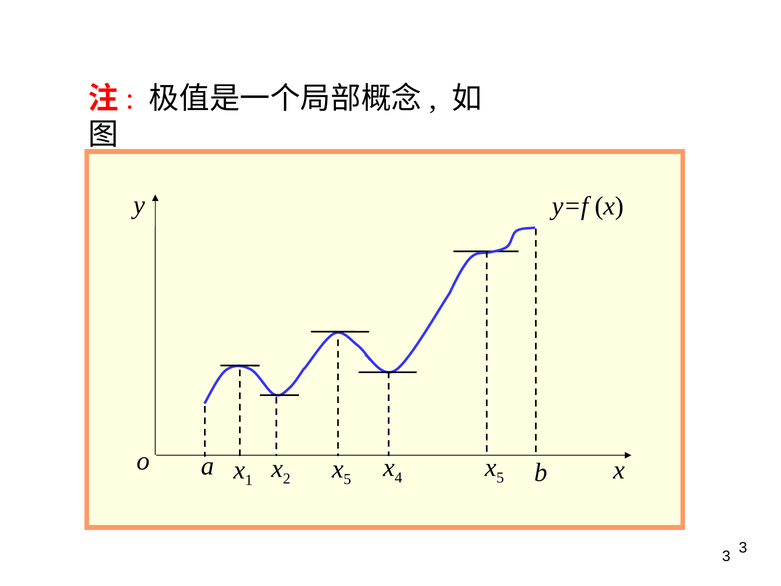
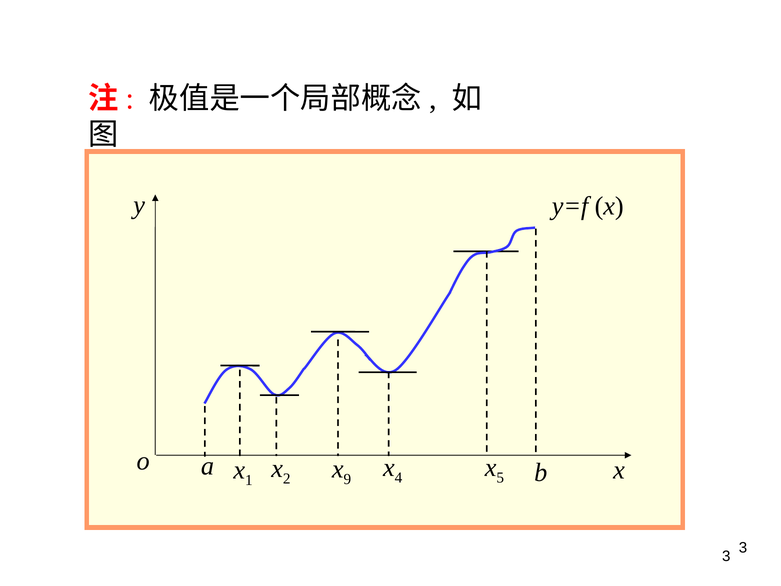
5: 5 -> 9 (347, 479)
